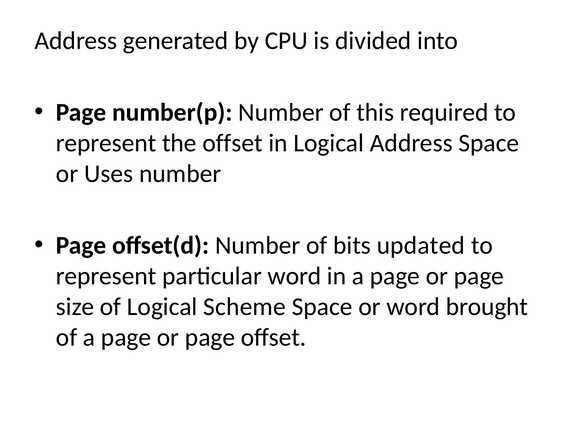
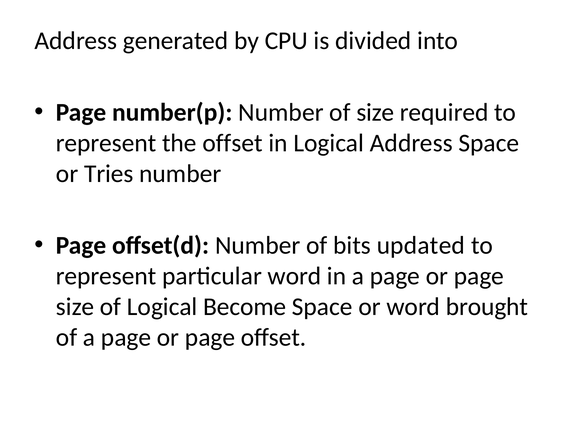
of this: this -> size (375, 112)
Uses: Uses -> Tries (109, 174)
Scheme: Scheme -> Become (245, 306)
